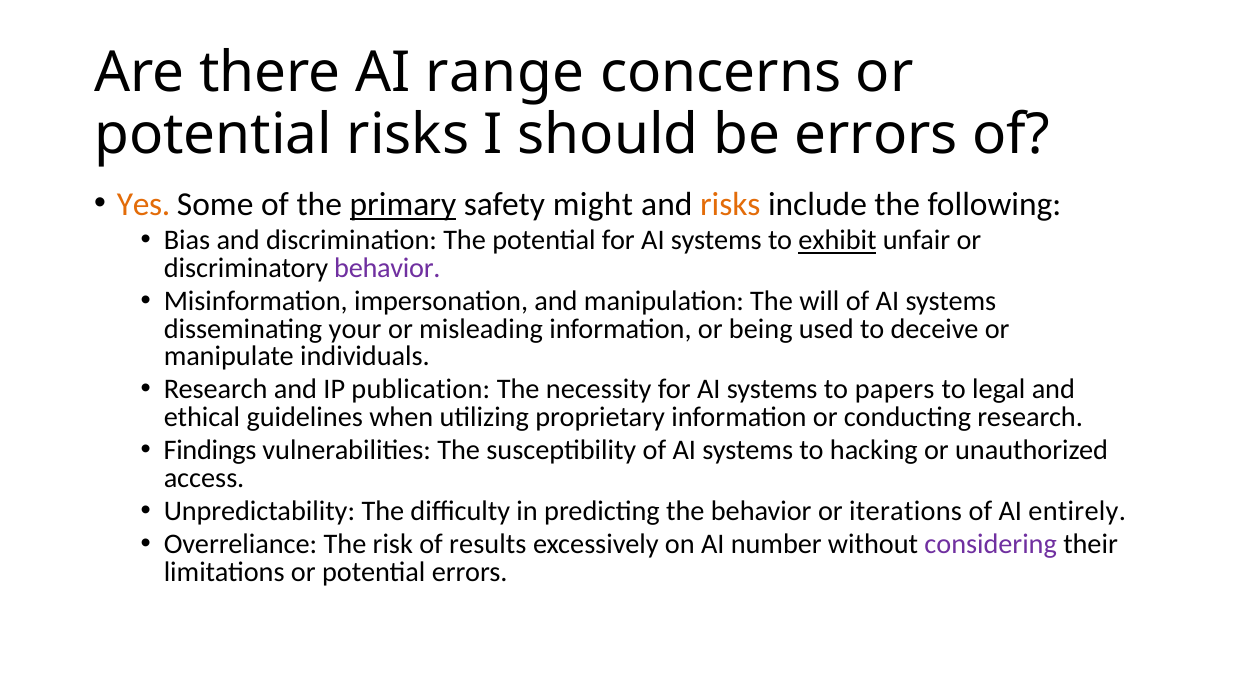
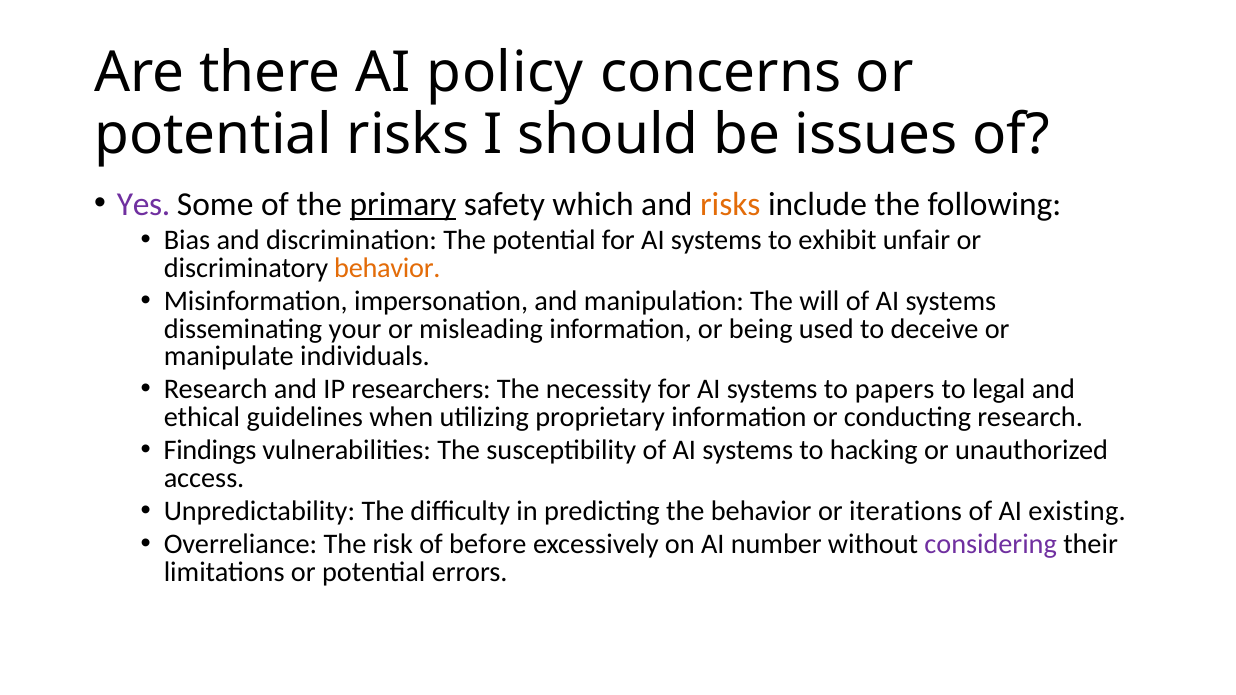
range: range -> policy (505, 73)
be errors: errors -> issues (876, 134)
Yes colour: orange -> purple (144, 205)
might: might -> which (593, 205)
exhibit underline: present -> none (838, 241)
behavior colour: purple -> orange (387, 268)
publication: publication -> researchers (421, 390)
entirely: entirely -> existing (1077, 511)
results: results -> before (488, 545)
